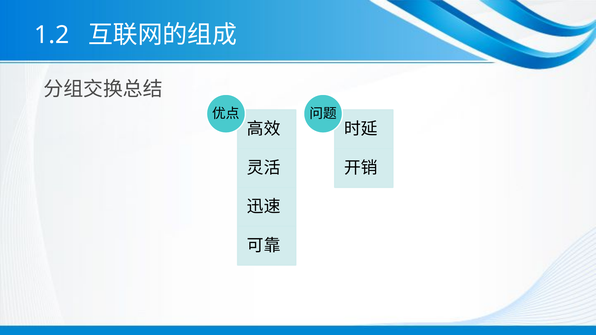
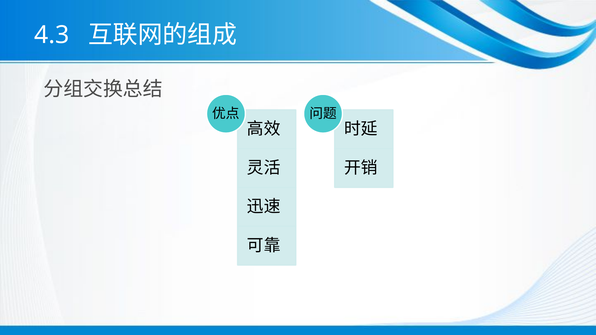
1.2: 1.2 -> 4.3 (52, 35)
